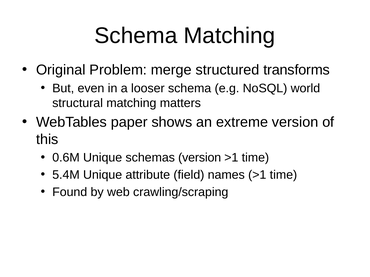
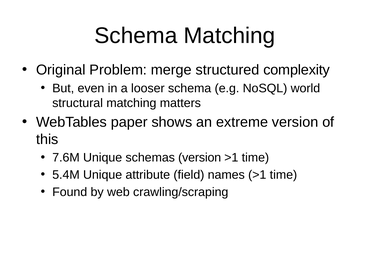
transforms: transforms -> complexity (297, 70)
0.6M: 0.6M -> 7.6M (66, 158)
